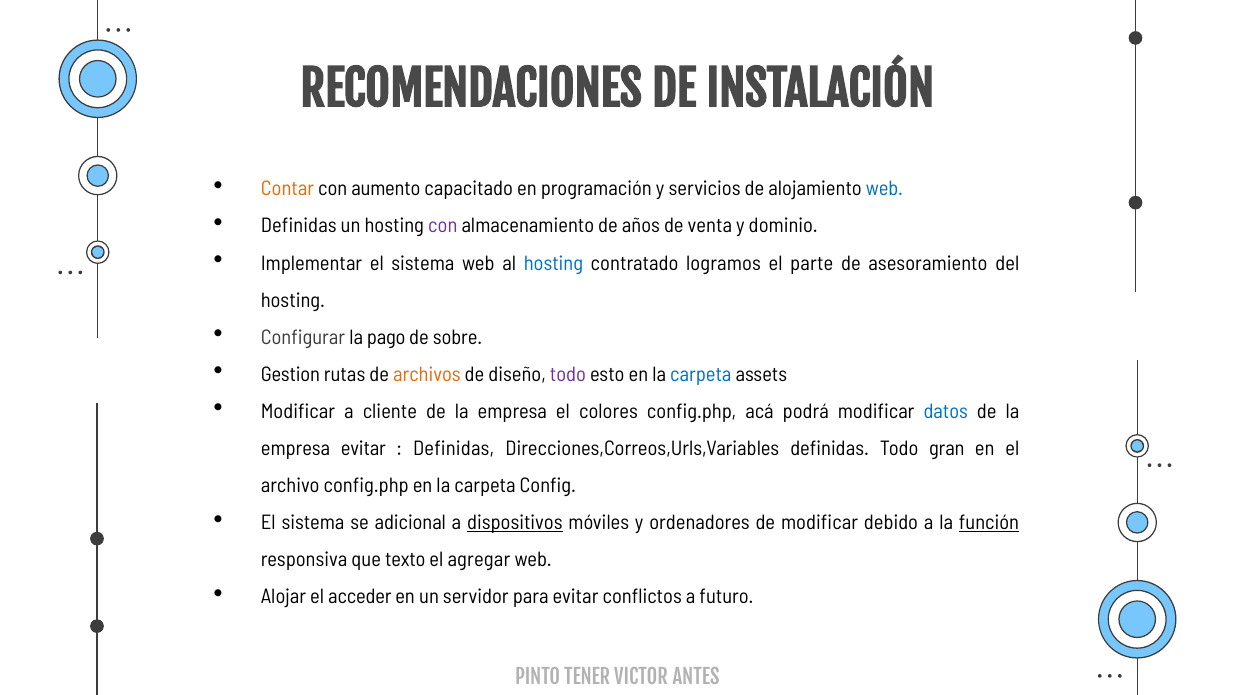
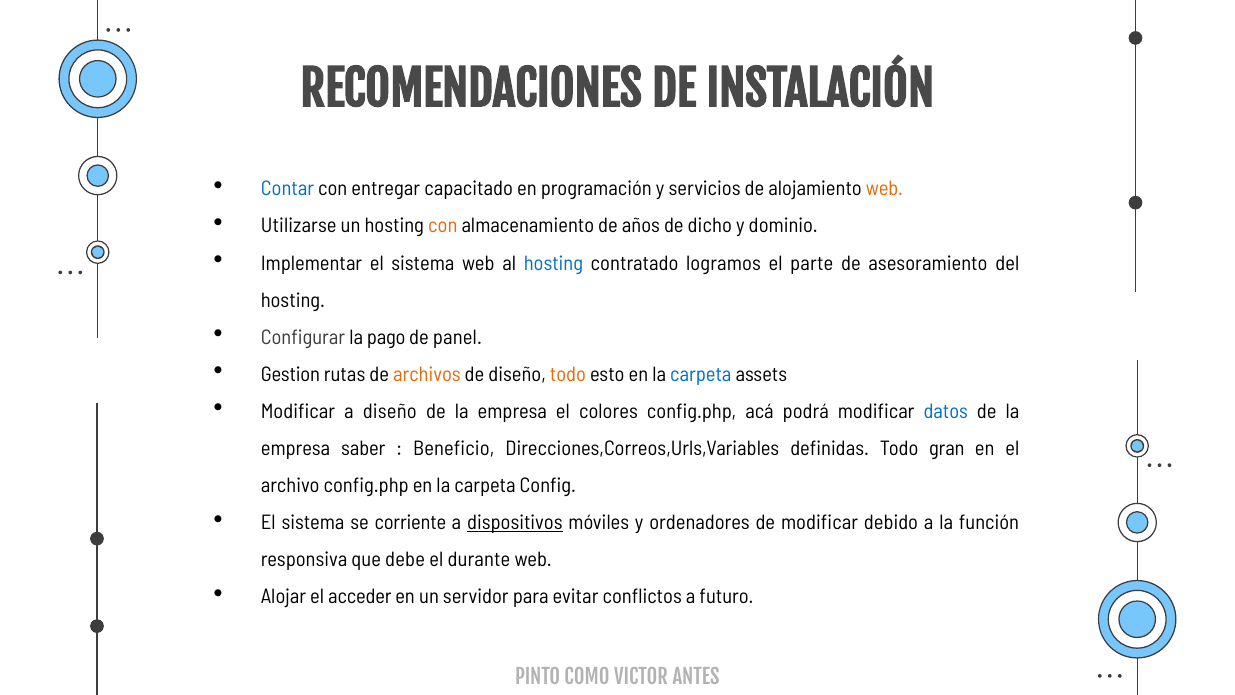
Contar colour: orange -> blue (287, 189)
aumento: aumento -> entregar (386, 189)
web colour: blue -> orange (884, 189)
Definidas: Definidas -> Utilizarse (299, 226)
con colour: purple -> orange (443, 226)
venta: venta -> dicho (710, 226)
sobre: sobre -> panel (457, 337)
todo colour: purple -> orange (568, 374)
a cliente: cliente -> diseño (390, 411)
empresa evitar: evitar -> saber (363, 448)
Definidas: Definidas -> Beneficio (454, 448)
adicional: adicional -> corriente (410, 522)
función underline: present -> none (989, 522)
texto: texto -> debe (405, 560)
agregar: agregar -> durante (479, 560)
TENER: TENER -> COMO (587, 677)
